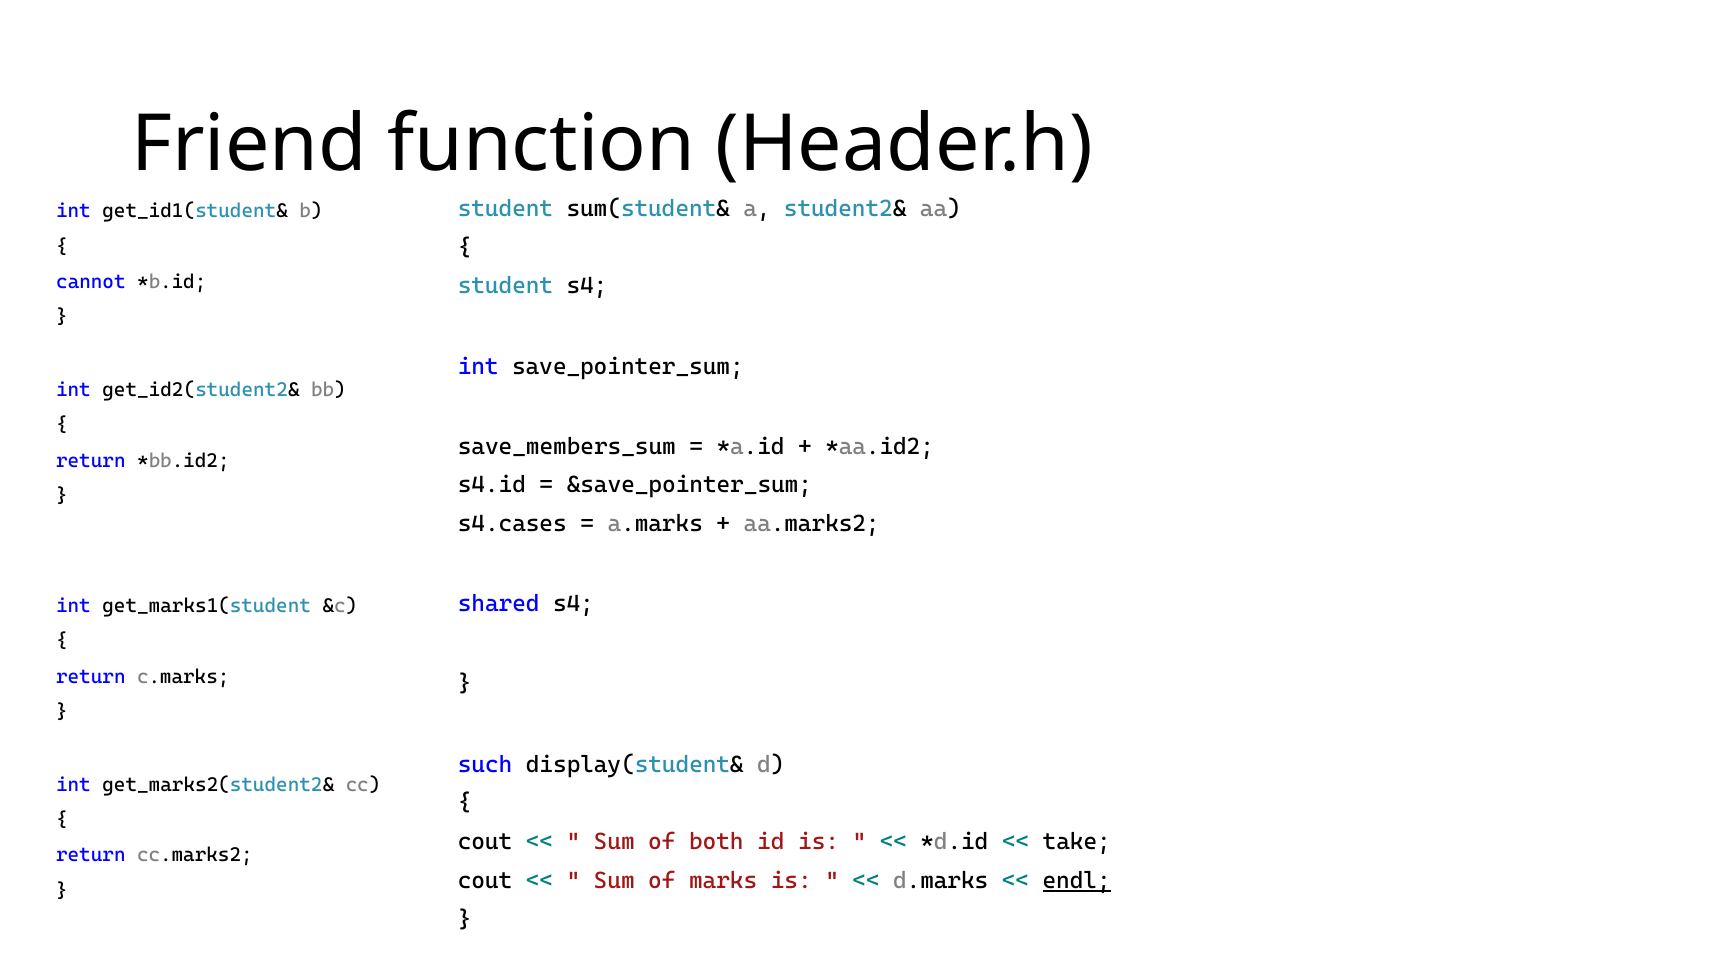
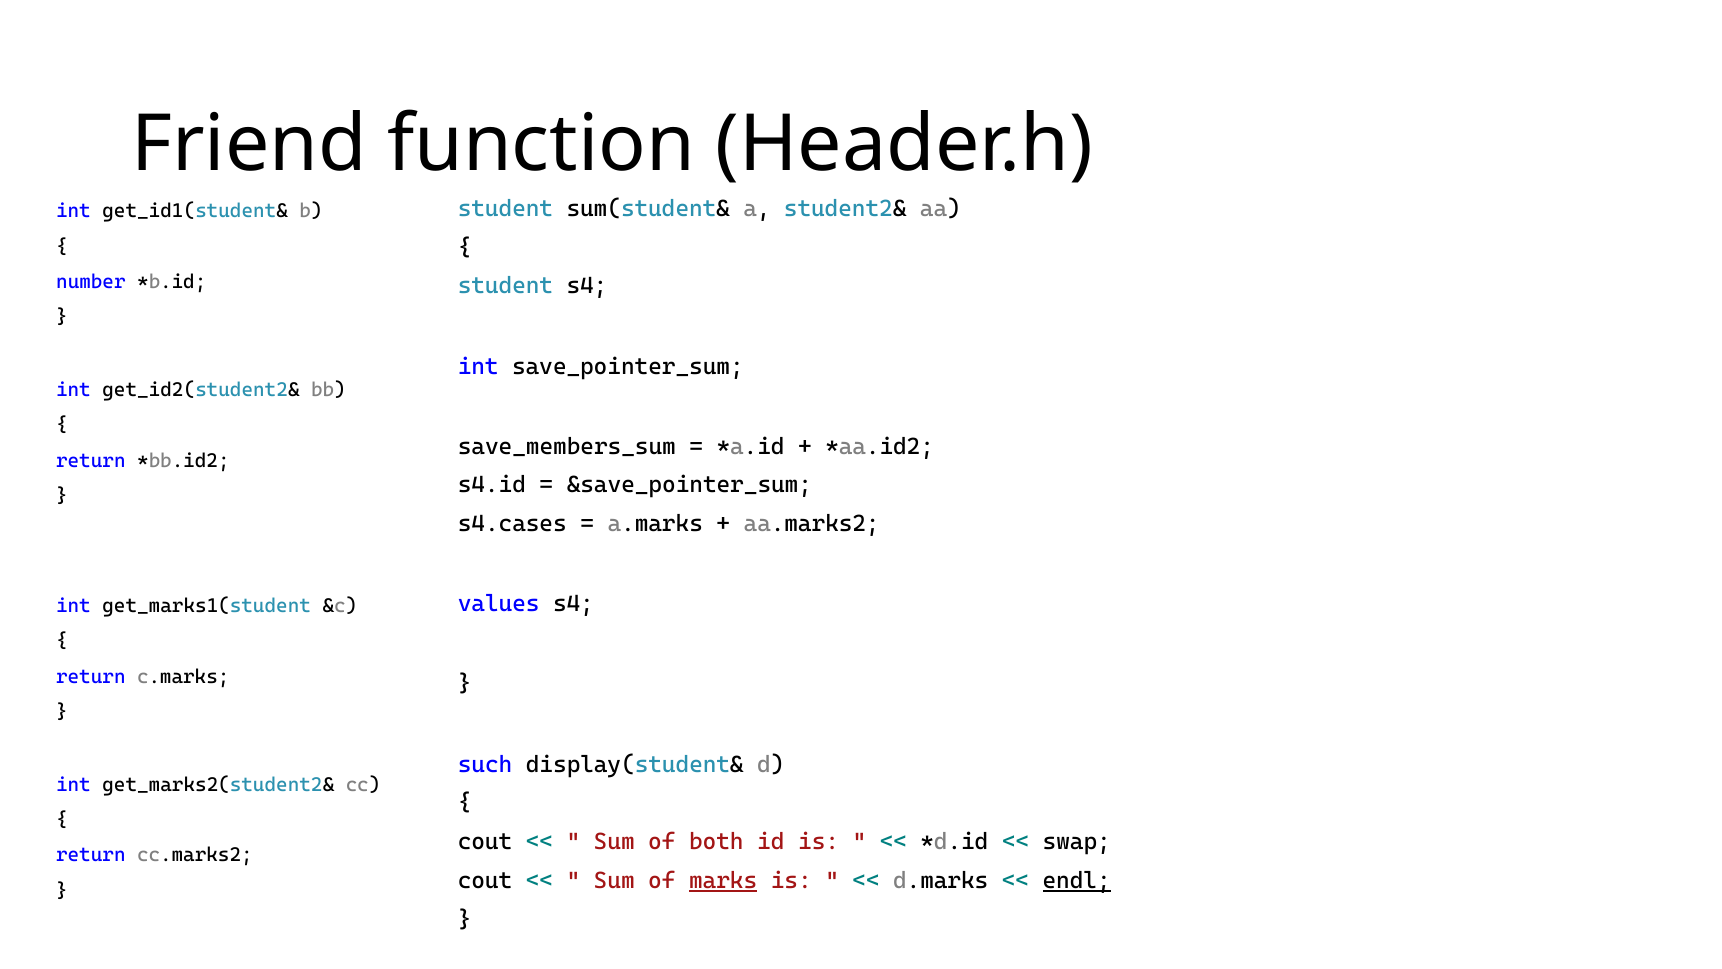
cannot: cannot -> number (91, 282)
shared: shared -> values (499, 604)
take: take -> swap (1077, 842)
marks underline: none -> present (723, 880)
